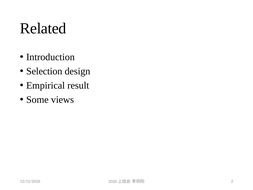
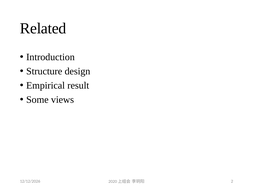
Selection: Selection -> Structure (44, 71)
